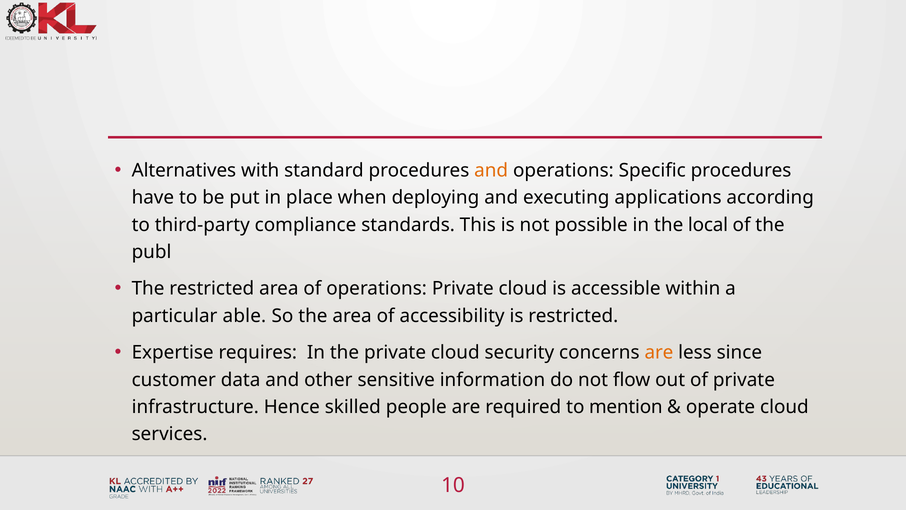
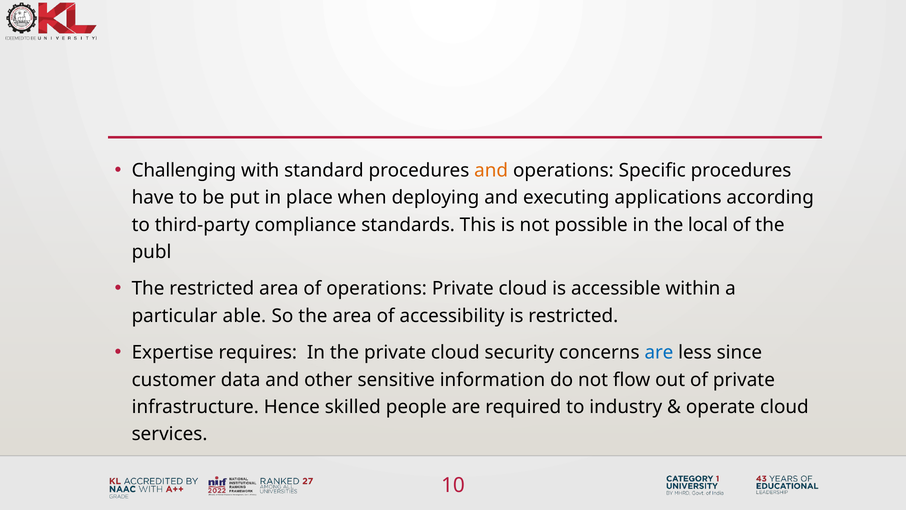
Alternatives: Alternatives -> Challenging (184, 170)
are colour: orange -> blue (659, 352)
mention: mention -> industry (626, 407)
